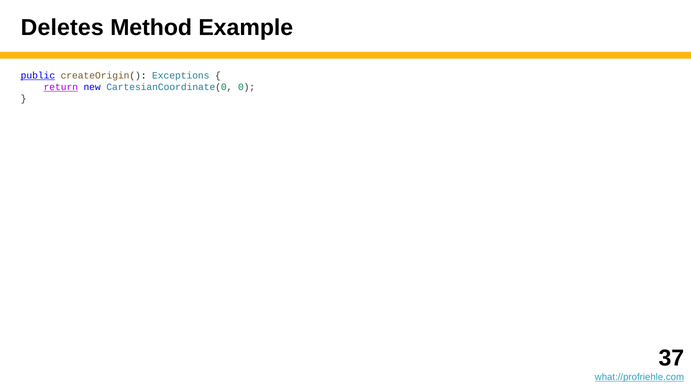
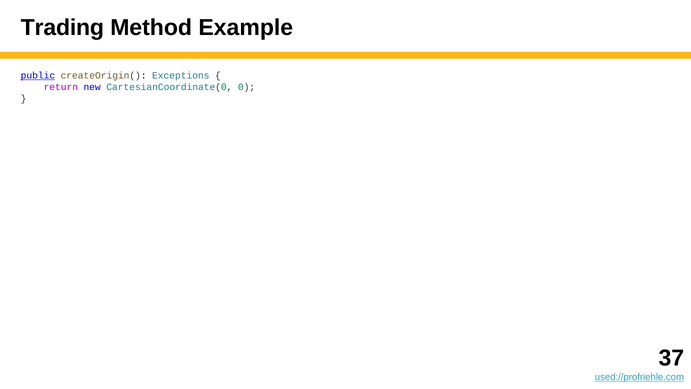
Deletes: Deletes -> Trading (62, 28)
return underline: present -> none (61, 87)
what://profriehle.com: what://profriehle.com -> used://profriehle.com (639, 377)
